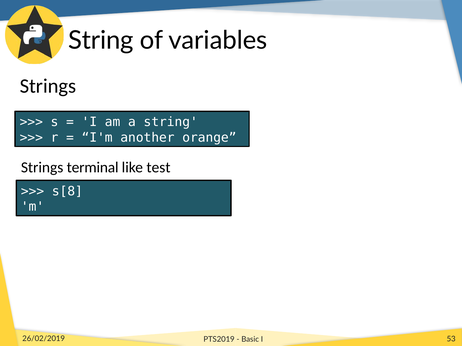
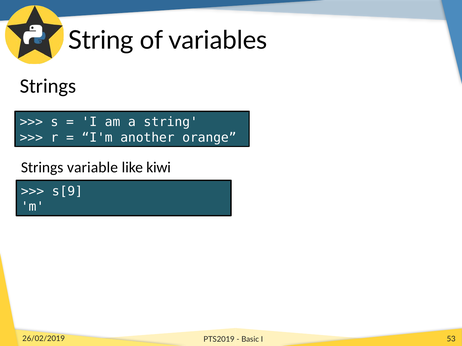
terminal: terminal -> variable (92, 168)
test: test -> kiwi (159, 168)
s[8: s[8 -> s[9 (67, 191)
